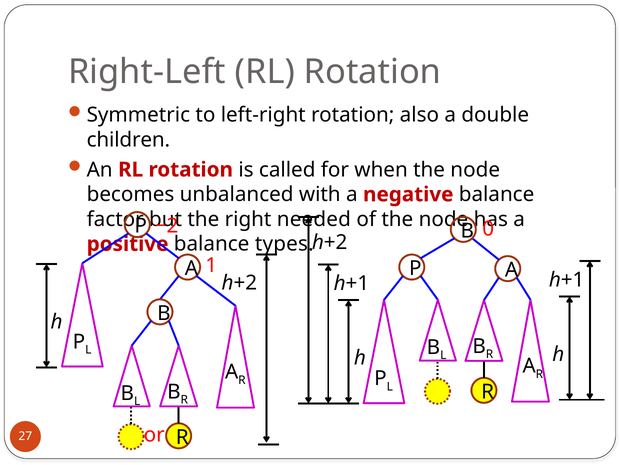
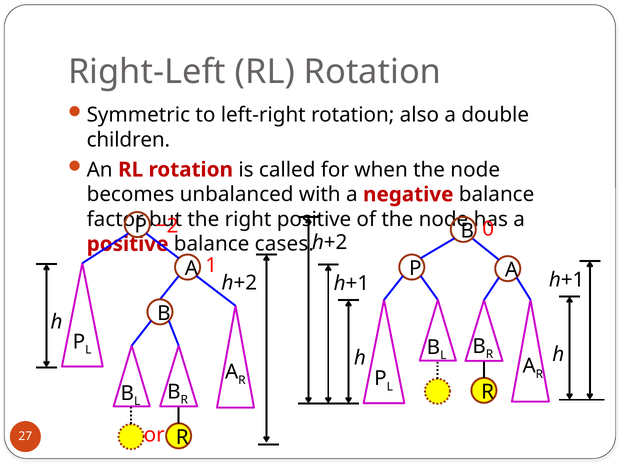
right needed: needed -> positive (314, 219)
types: types -> cases (284, 244)
